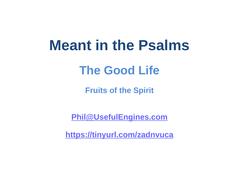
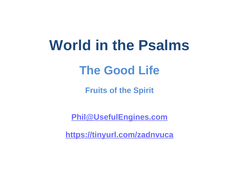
Meant: Meant -> World (70, 45)
